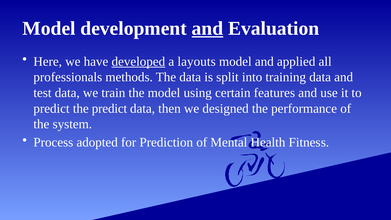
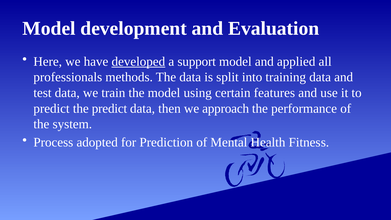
and underline: present -> none (207, 28)
layouts: layouts -> support (197, 61)
designed: designed -> approach (226, 108)
